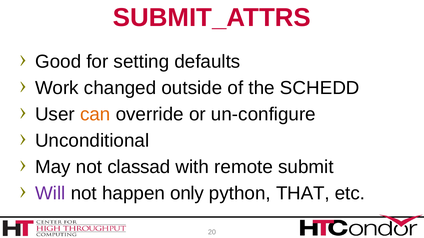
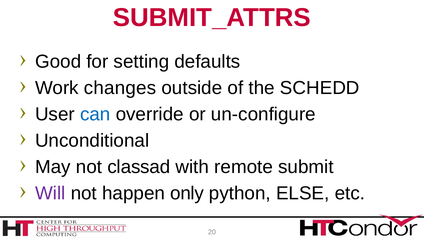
changed: changed -> changes (120, 88)
can colour: orange -> blue (95, 115)
THAT: THAT -> ELSE (303, 194)
